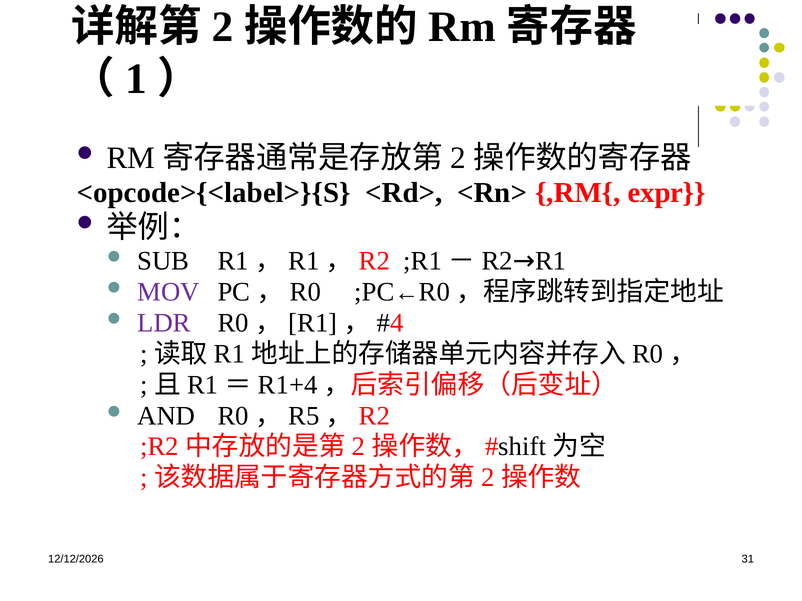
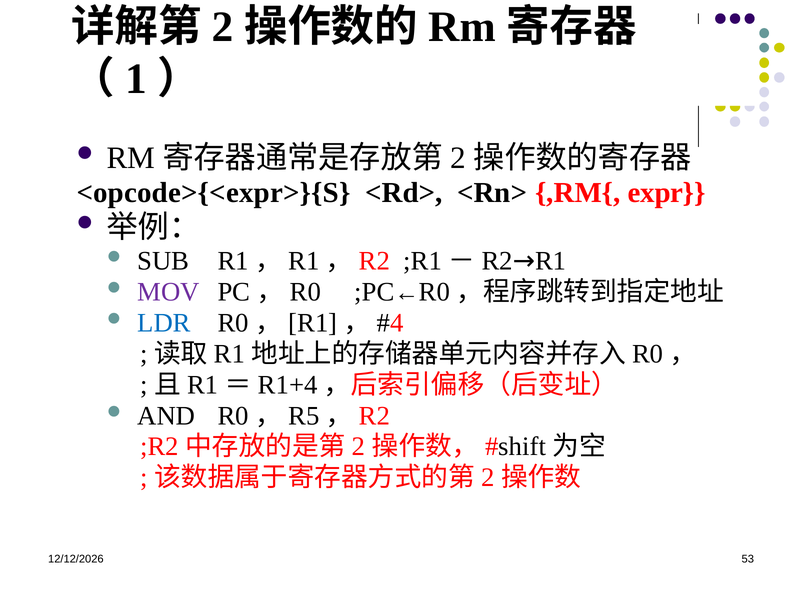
<opcode>{<label>}{S: <opcode>{<label>}{S -> <opcode>{<expr>}{S (214, 193)
LDR colour: purple -> blue (164, 323)
31: 31 -> 53 (748, 560)
